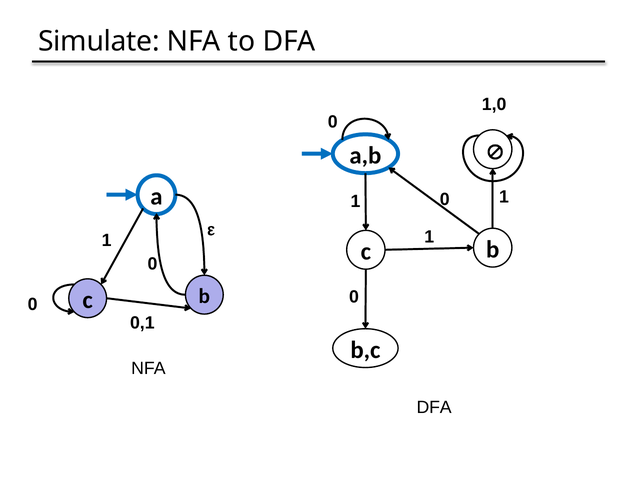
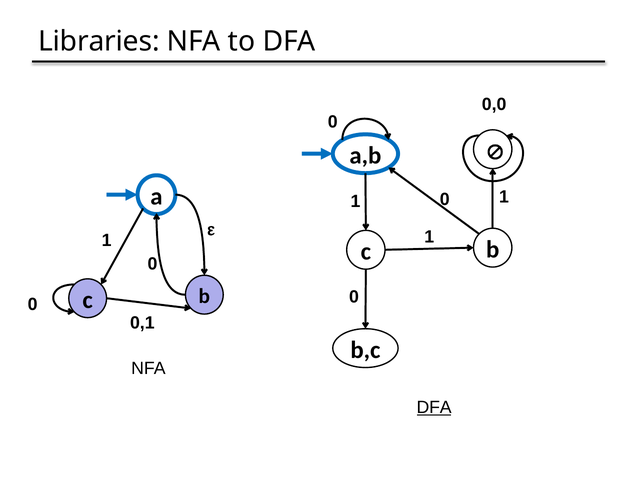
Simulate: Simulate -> Libraries (99, 41)
1,0: 1,0 -> 0,0 (494, 104)
DFA underline: none -> present (434, 407)
